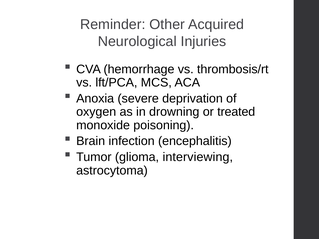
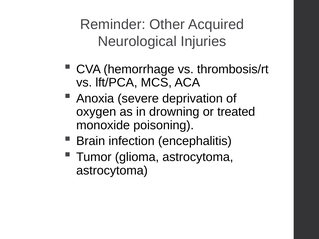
glioma interviewing: interviewing -> astrocytoma (198, 157)
